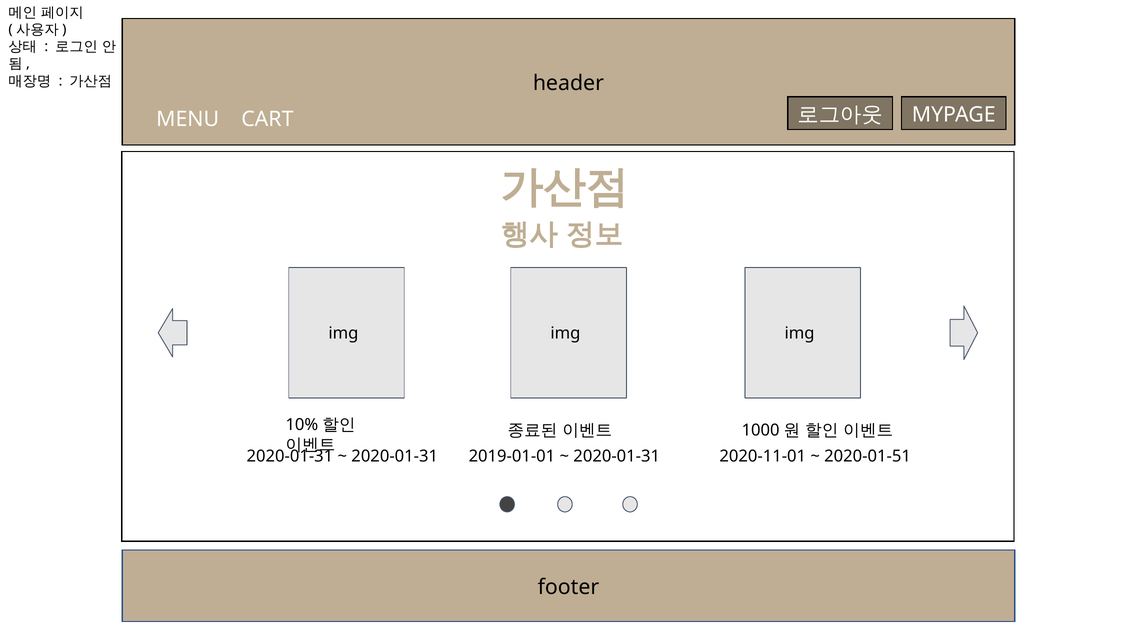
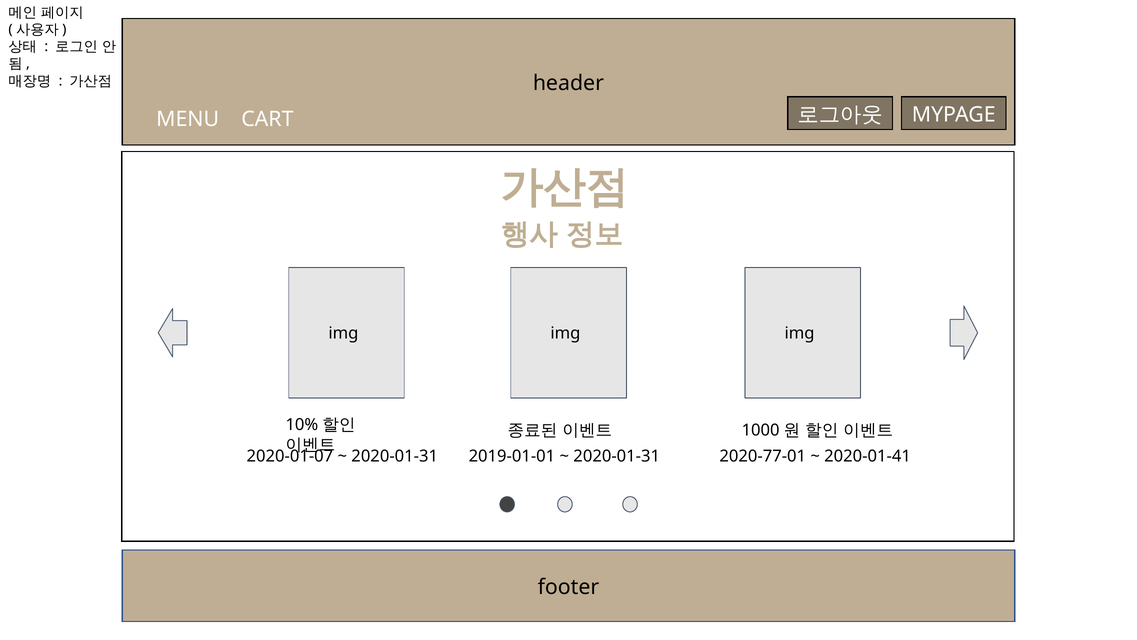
2020-01-31: 2020-01-31 -> 2020-01-07 (290, 456)
2020-11-01: 2020-11-01 -> 2020-77-01 (763, 456)
2020-01-51: 2020-01-51 -> 2020-01-41 (868, 456)
